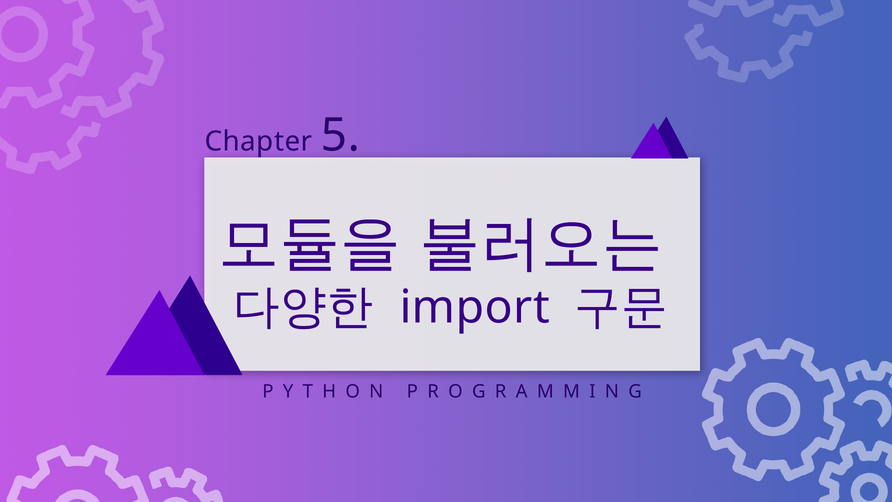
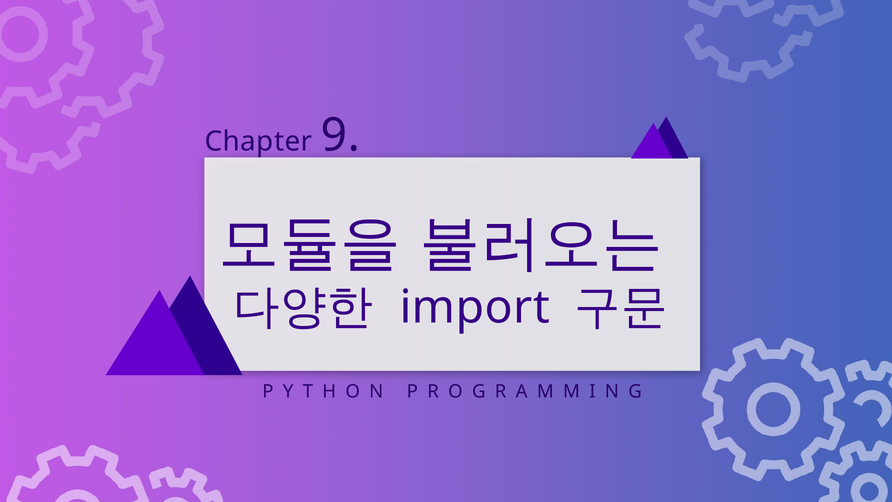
5: 5 -> 9 (340, 135)
